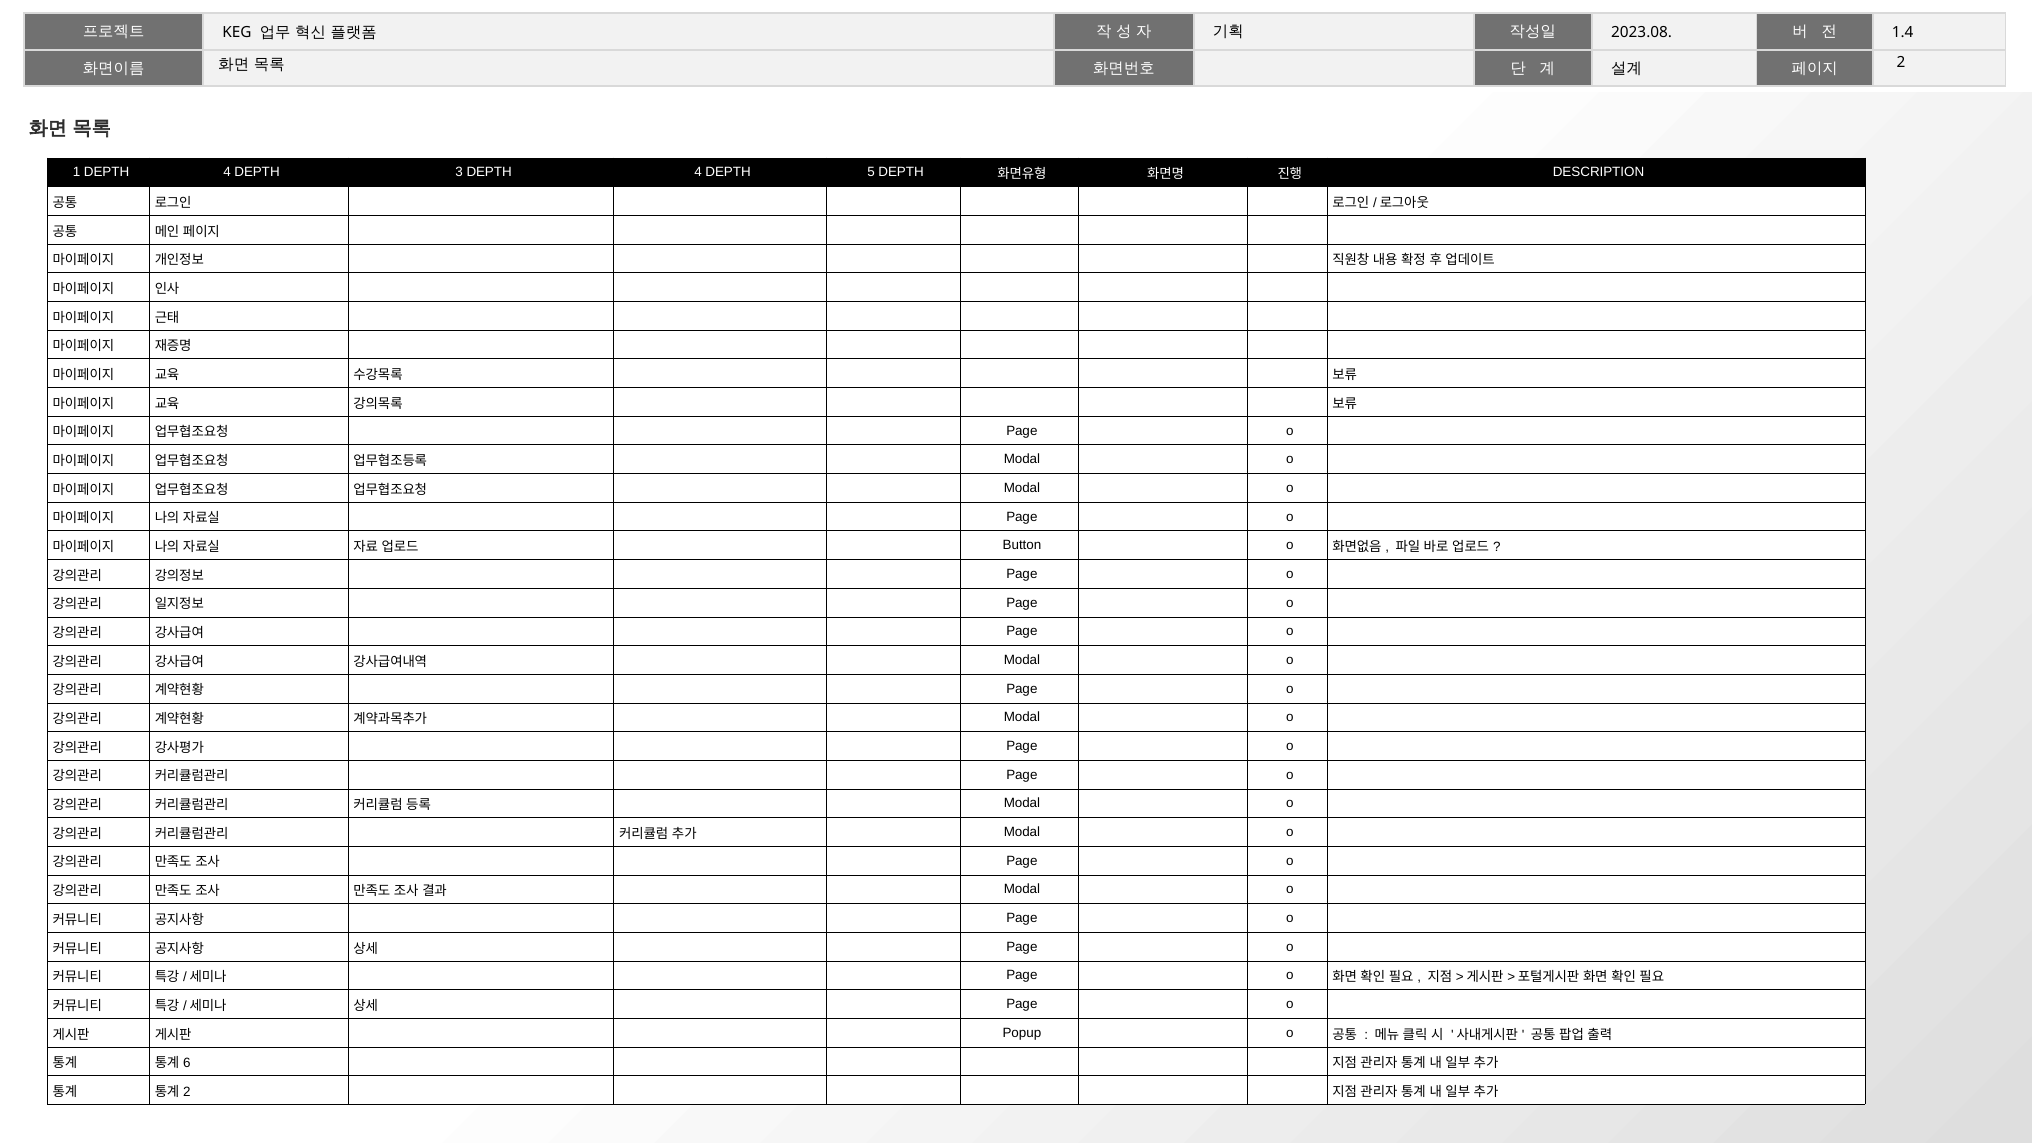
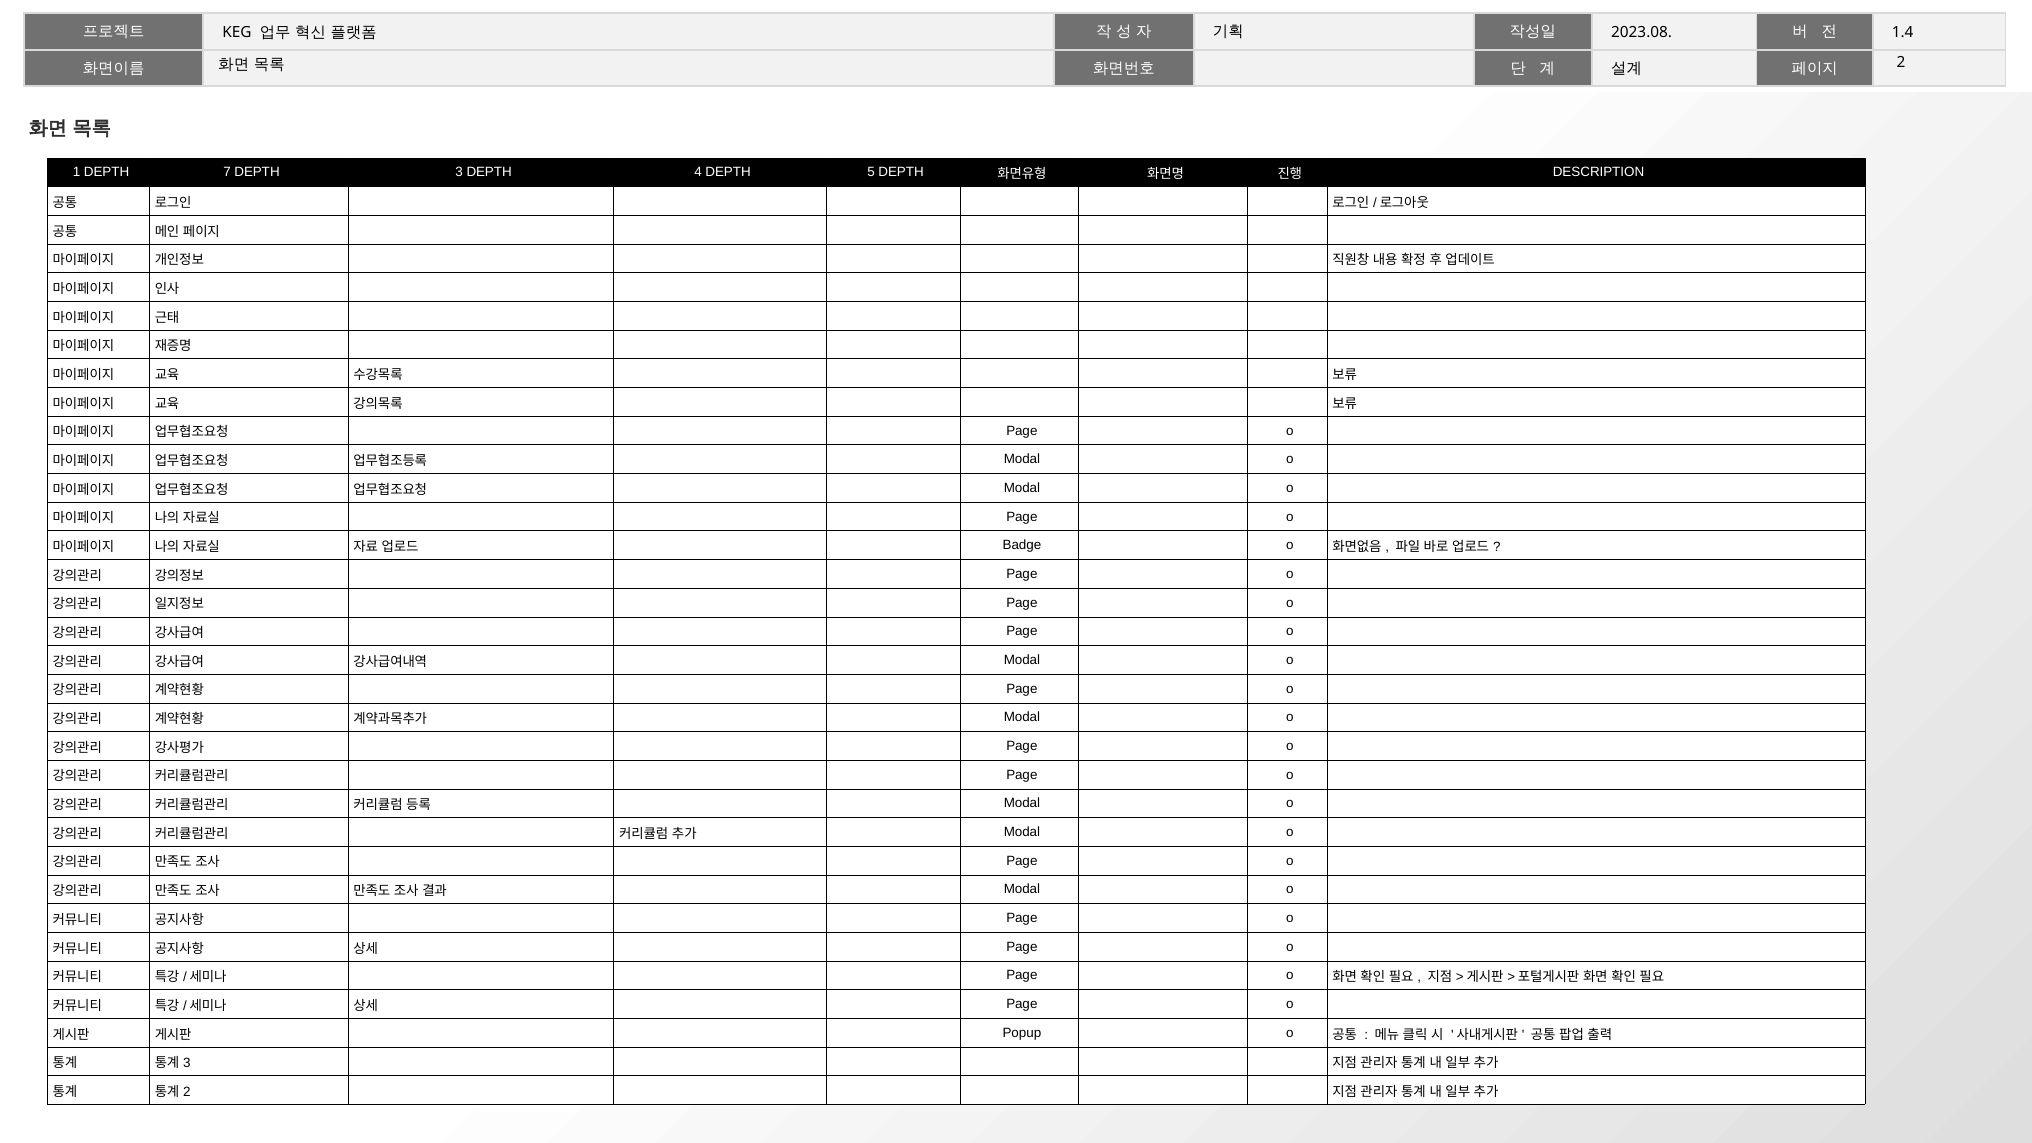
1 DEPTH 4: 4 -> 7 (227, 172)
Button: Button -> Badge (1022, 545)
6: 6 -> 3 (187, 1063)
